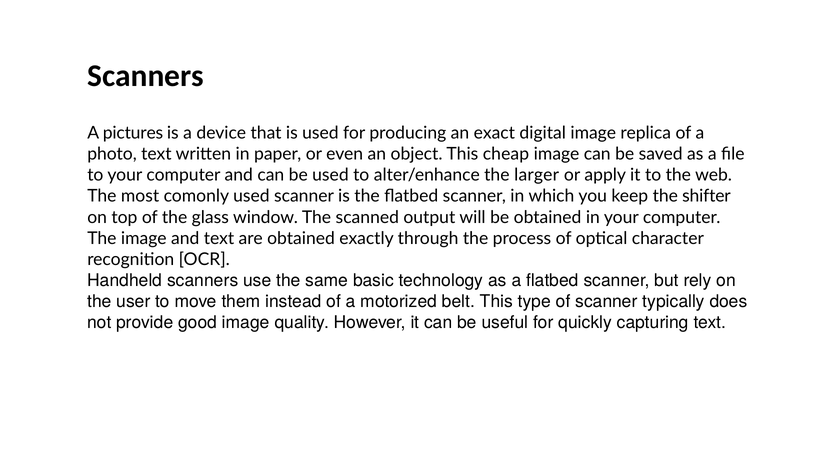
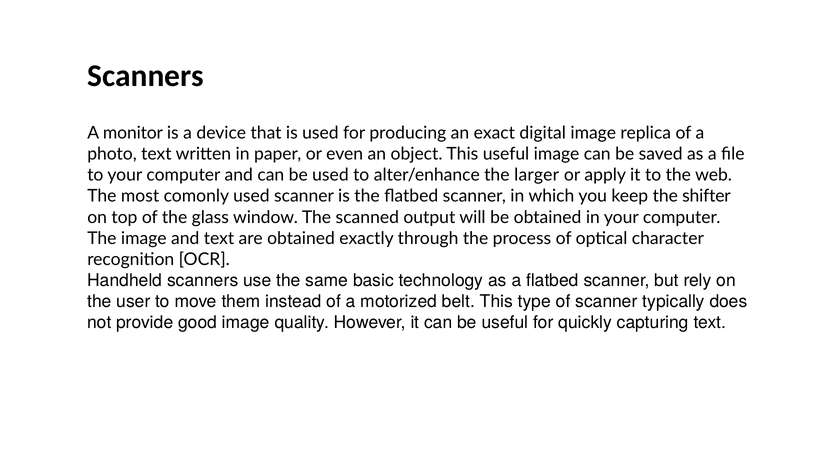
pictures: pictures -> monitor (133, 133)
This cheap: cheap -> useful (506, 154)
